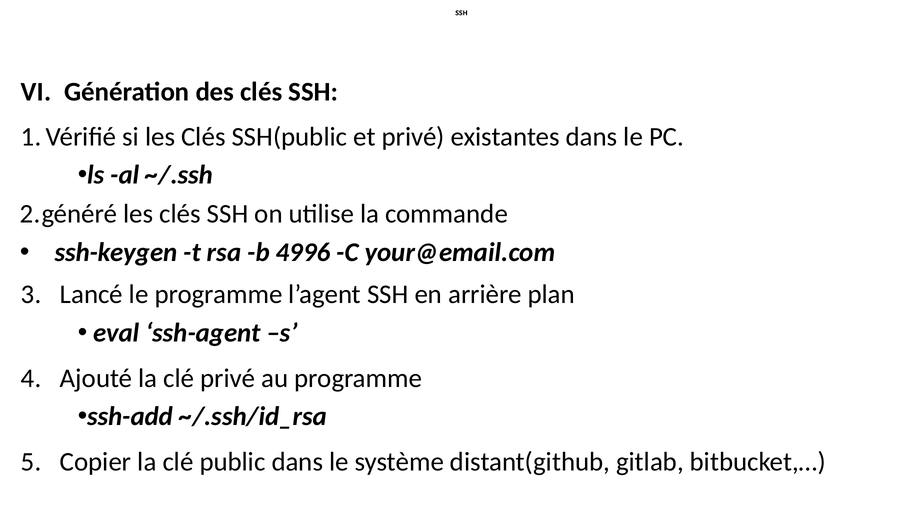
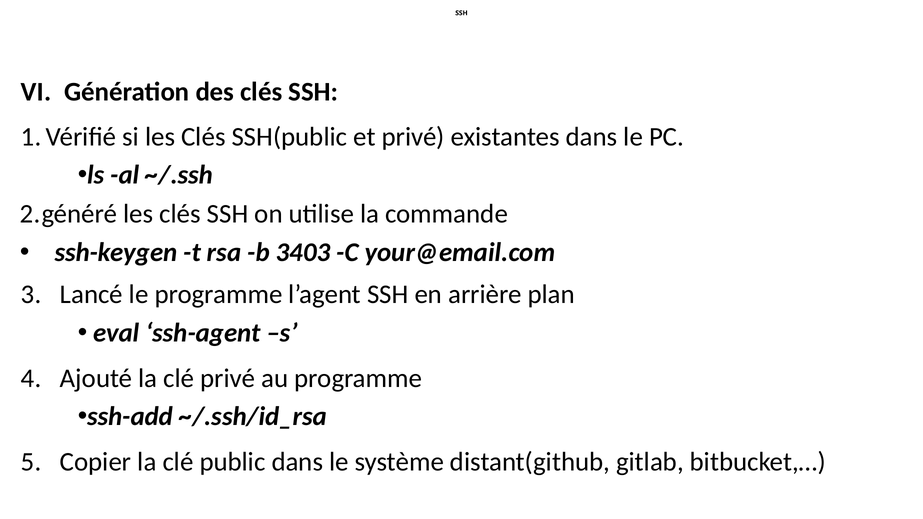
4996: 4996 -> 3403 (303, 252)
